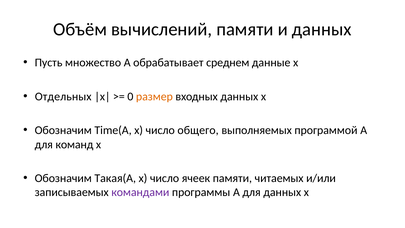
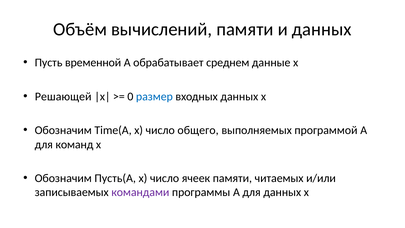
множество: множество -> временной (93, 63)
Отдельных: Отдельных -> Решающей (63, 96)
размер colour: orange -> blue (154, 96)
Такая(A: Такая(A -> Пусть(A (115, 178)
